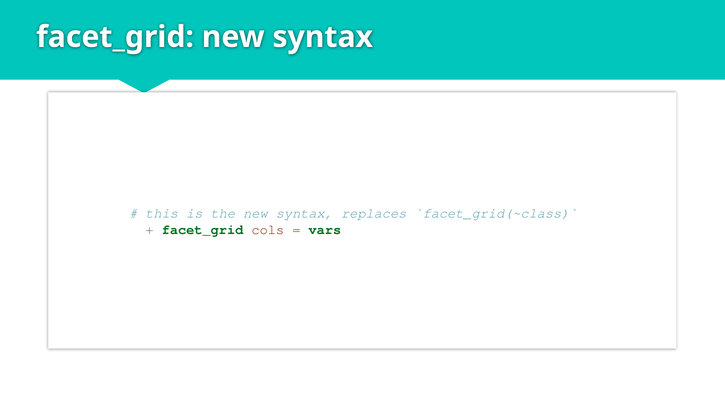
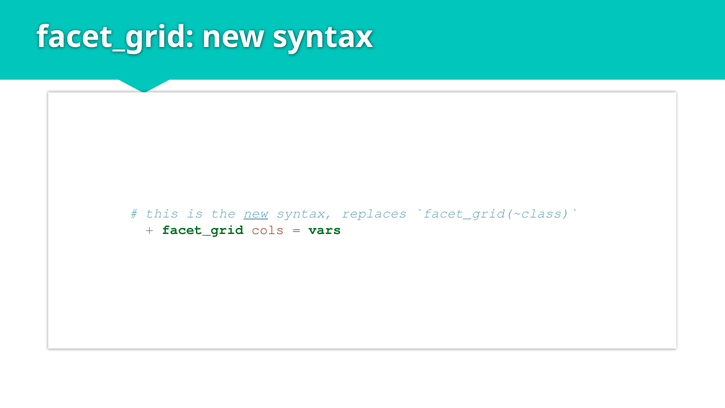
new underline: none -> present (256, 213)
